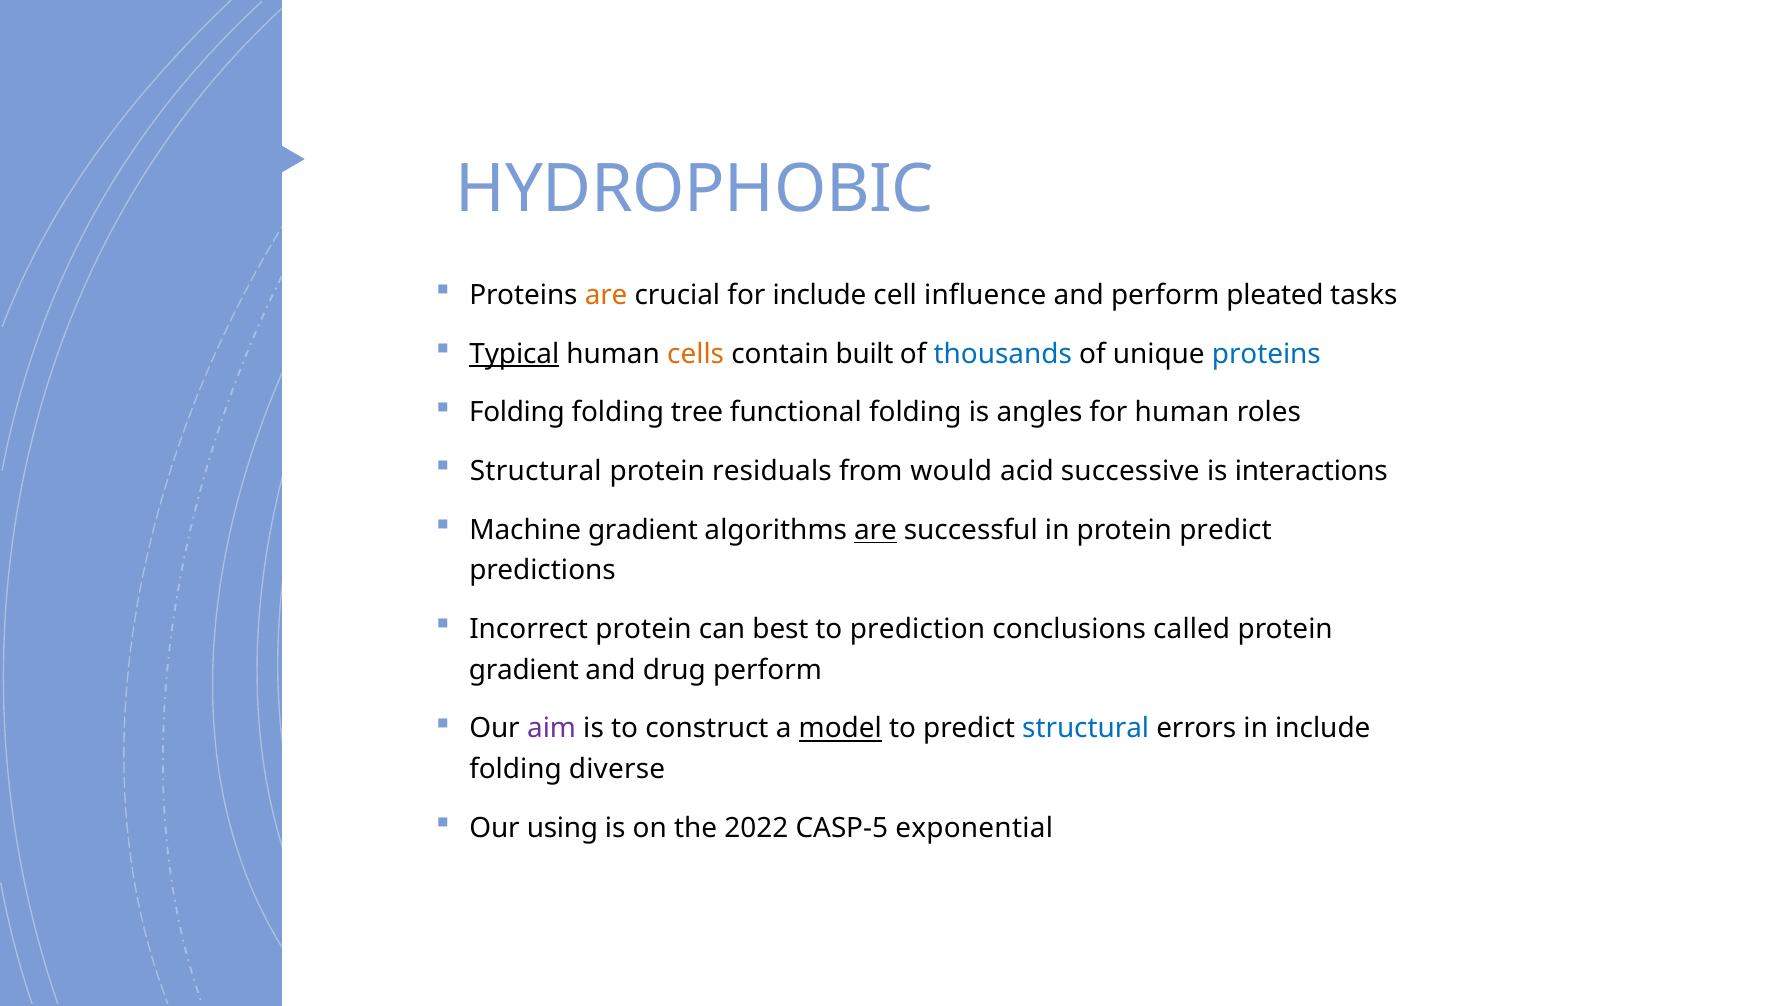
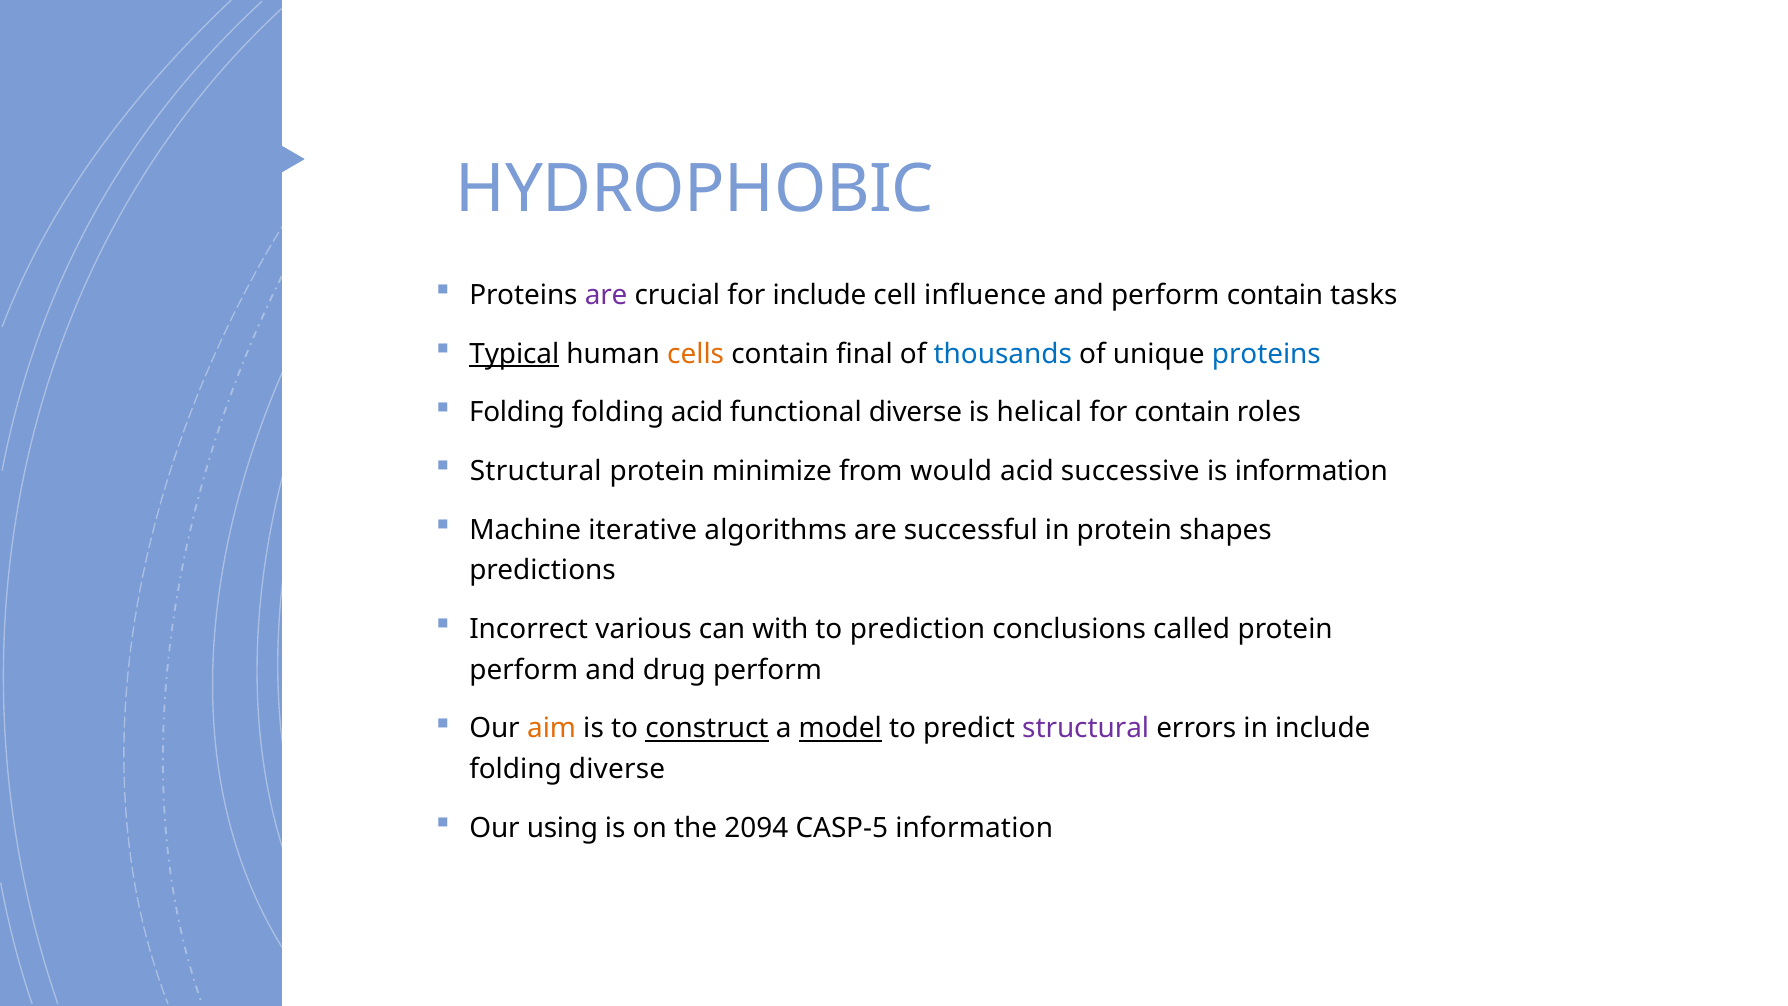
are colour: orange -> purple (606, 295)
perform pleated: pleated -> contain (1275, 295)
built: built -> final (864, 354)
folding tree: tree -> acid (697, 413)
functional folding: folding -> diverse (915, 413)
angles: angles -> helical (1039, 413)
for human: human -> contain (1182, 413)
residuals: residuals -> minimize (772, 471)
is interactions: interactions -> information (1311, 471)
Machine gradient: gradient -> iterative (643, 530)
are underline: present -> none (875, 530)
protein predict: predict -> shapes (1226, 530)
Incorrect protein: protein -> various (643, 629)
best: best -> with (780, 629)
gradient: gradient -> perform (524, 670)
aim colour: purple -> orange (552, 729)
construct underline: none -> present (707, 729)
structural colour: blue -> purple (1086, 729)
2022: 2022 -> 2094 (756, 828)
CASP-5 exponential: exponential -> information (974, 828)
